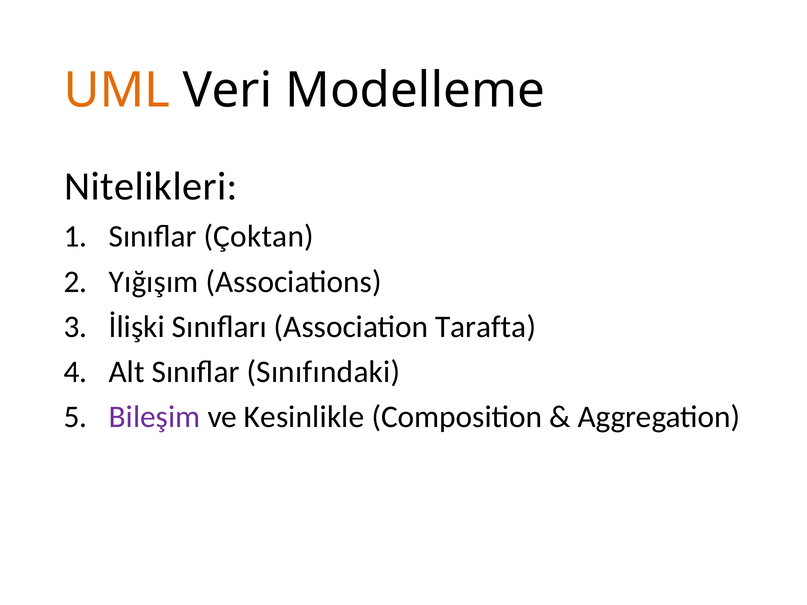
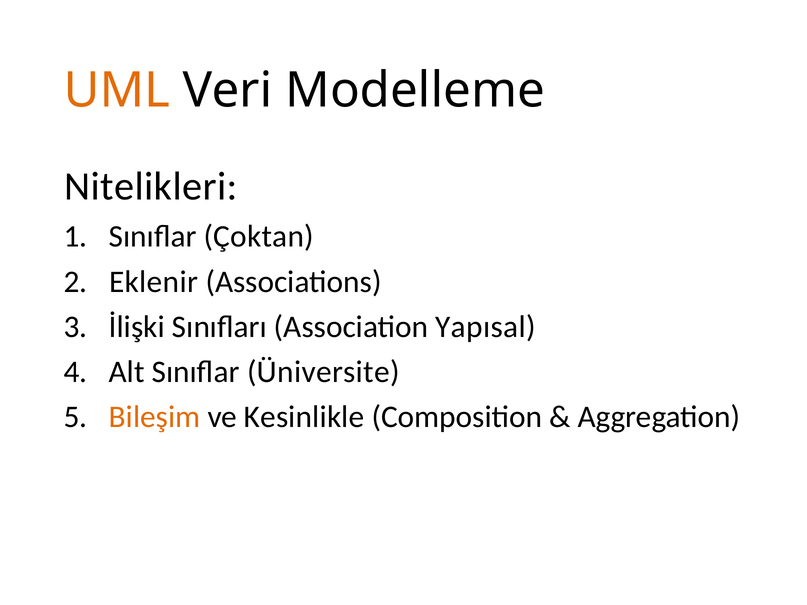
Yığışım: Yığışım -> Eklenir (154, 282)
Tarafta: Tarafta -> Yapısal (485, 327)
Sınıfındaki: Sınıfındaki -> Üniversite (323, 372)
Bileşim colour: purple -> orange (155, 417)
